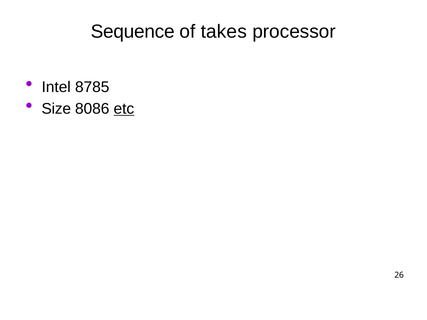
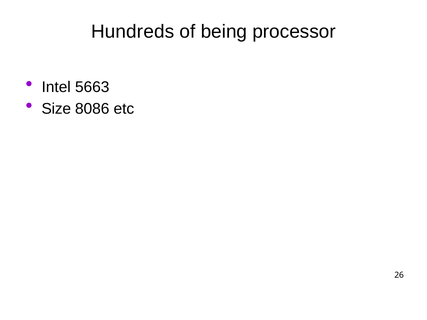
Sequence: Sequence -> Hundreds (133, 32)
takes: takes -> being (224, 32)
8785: 8785 -> 5663 (92, 87)
etc underline: present -> none (124, 109)
